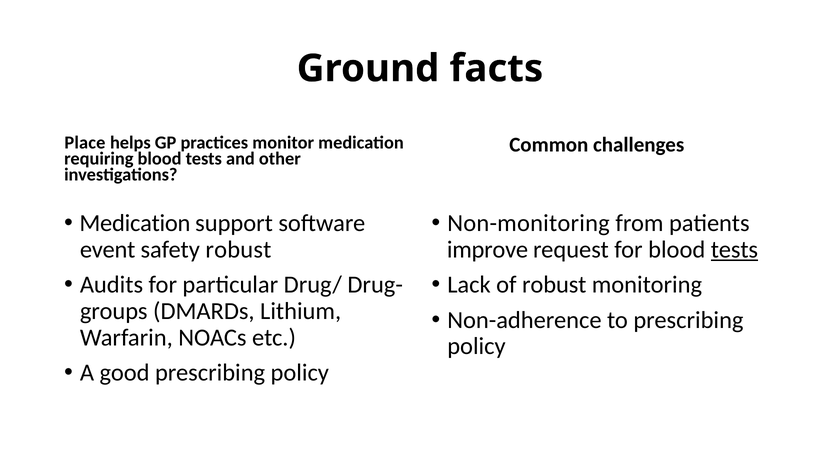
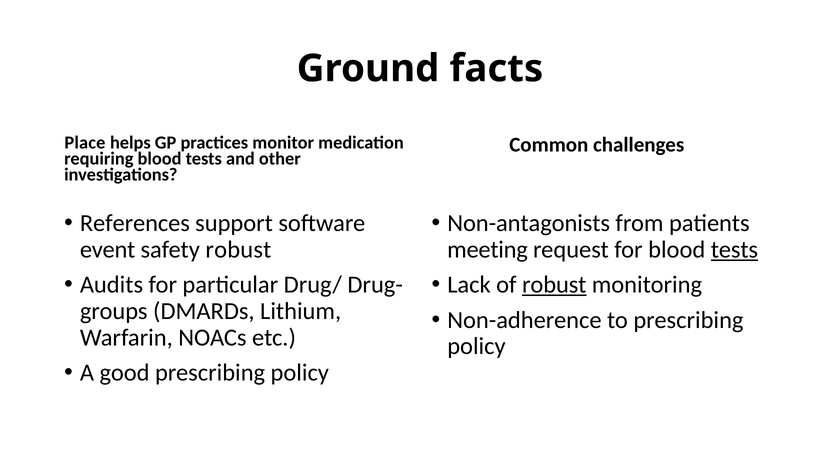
Medication: Medication -> References (135, 223)
Non-monitoring: Non-monitoring -> Non-antagonists (529, 223)
improve: improve -> meeting (488, 250)
robust underline: none -> present (554, 285)
